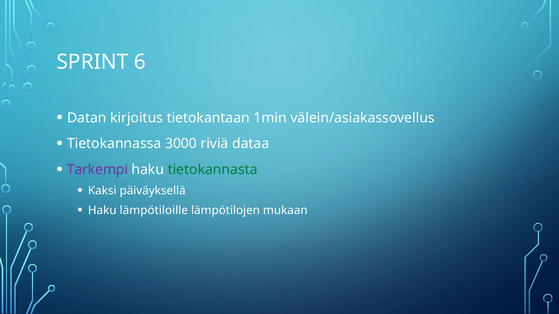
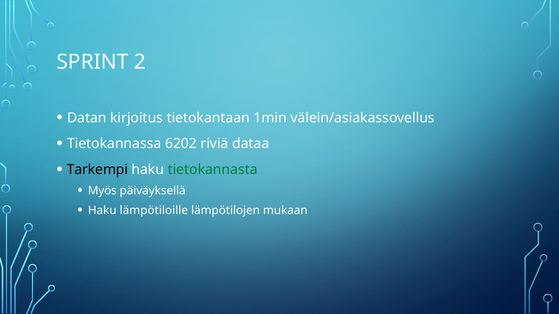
6: 6 -> 2 (140, 62)
3000: 3000 -> 6202 (181, 144)
Tarkempi colour: purple -> black (97, 170)
Kaksi: Kaksi -> Myös (102, 191)
